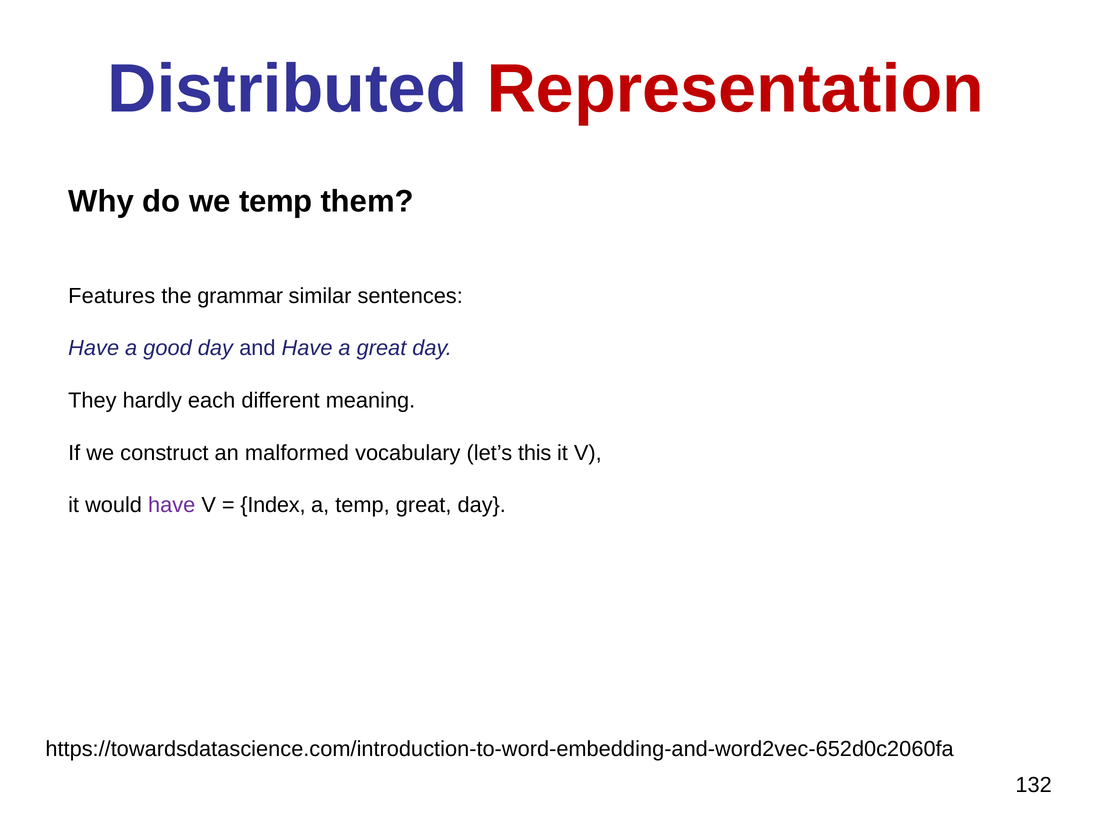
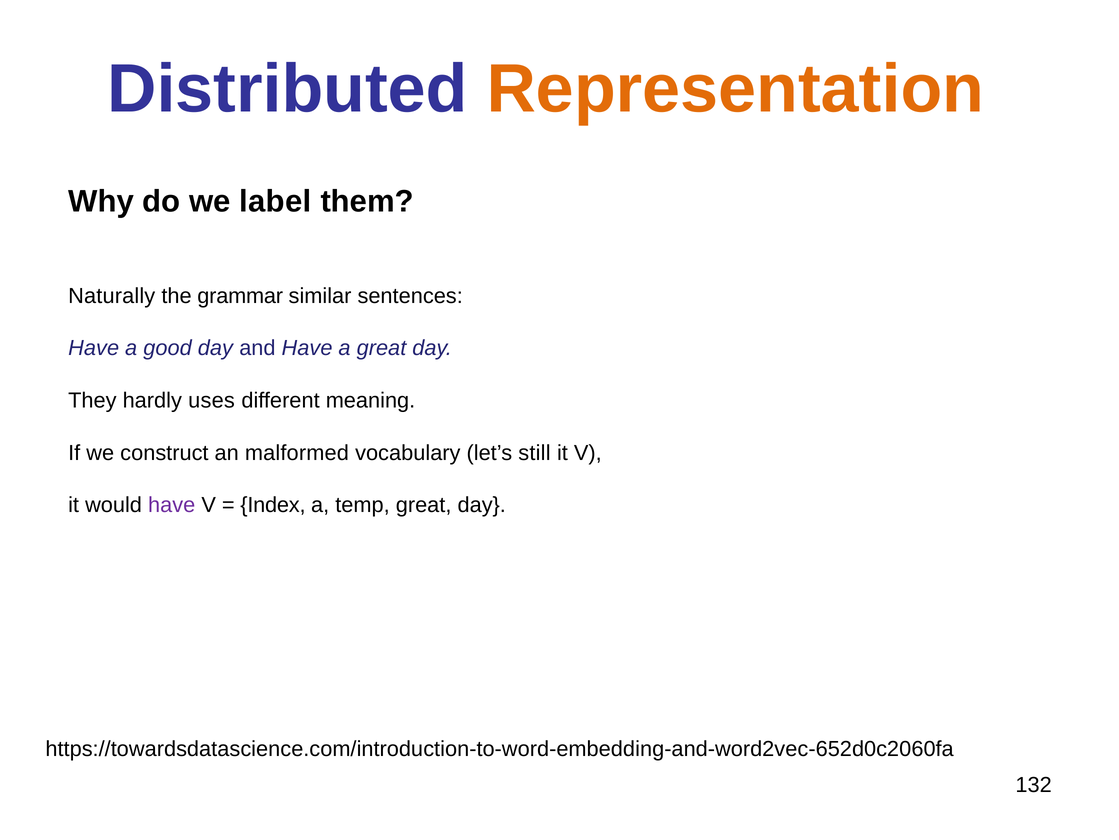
Representation colour: red -> orange (735, 89)
we temp: temp -> label (275, 201)
Features: Features -> Naturally (112, 296)
each: each -> uses (212, 400)
this: this -> still (534, 452)
